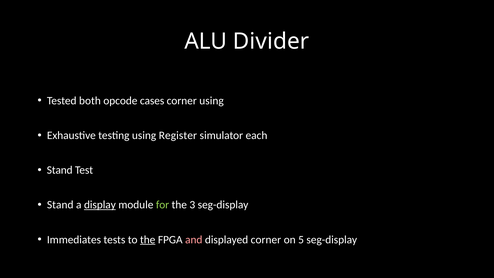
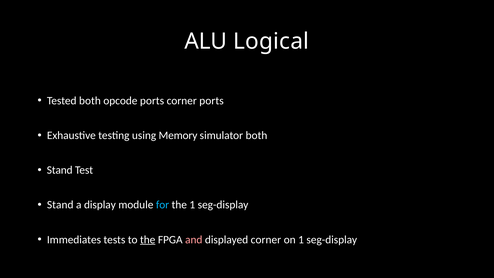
Divider: Divider -> Logical (271, 41)
opcode cases: cases -> ports (152, 101)
corner using: using -> ports (212, 101)
Register: Register -> Memory (178, 135)
simulator each: each -> both (256, 135)
display underline: present -> none (100, 205)
for colour: light green -> light blue (163, 205)
the 3: 3 -> 1 (192, 205)
on 5: 5 -> 1 (301, 240)
